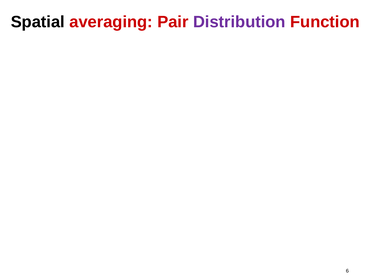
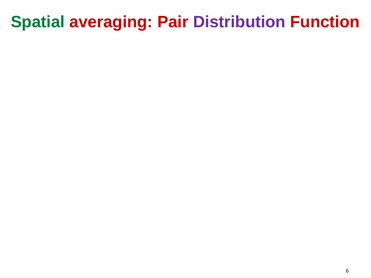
Spatial colour: black -> green (38, 22)
